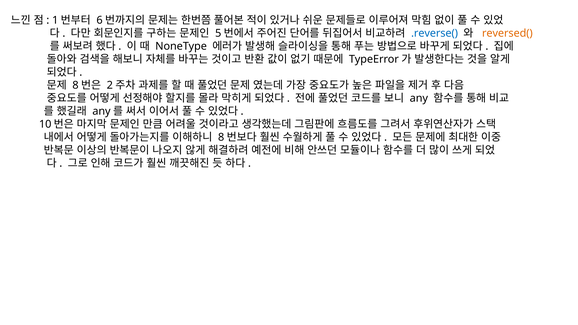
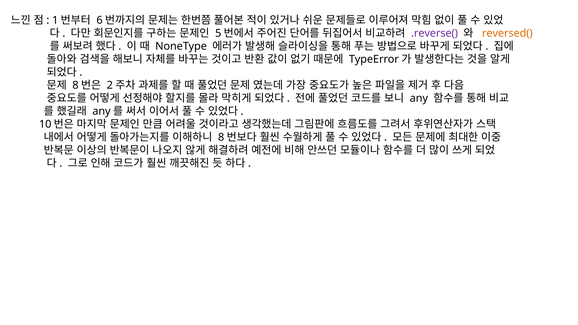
.reverse( colour: blue -> purple (435, 33)
